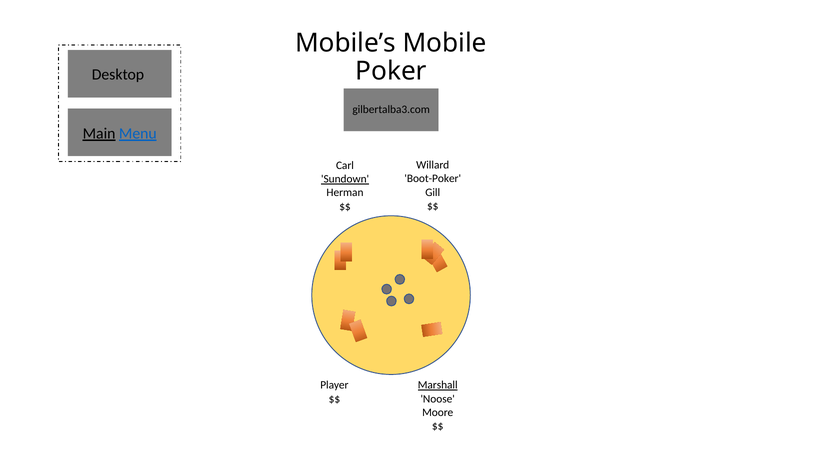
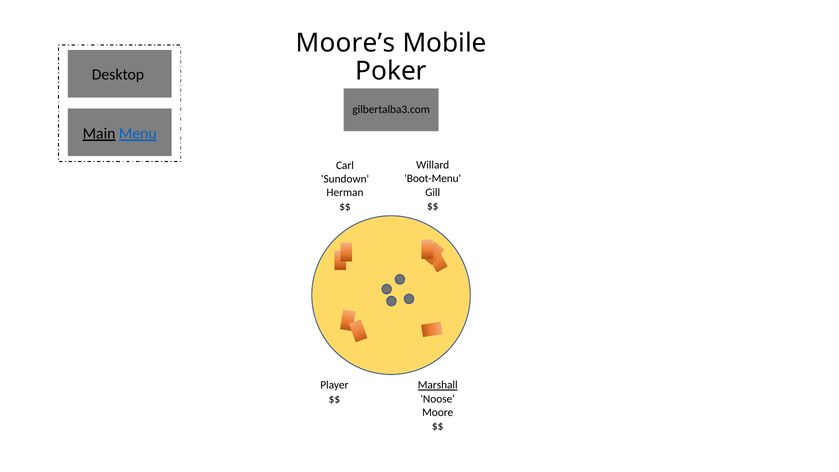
Mobile’s: Mobile’s -> Moore’s (345, 43)
Boot-Poker: Boot-Poker -> Boot-Menu (433, 179)
Sundown underline: present -> none (345, 179)
